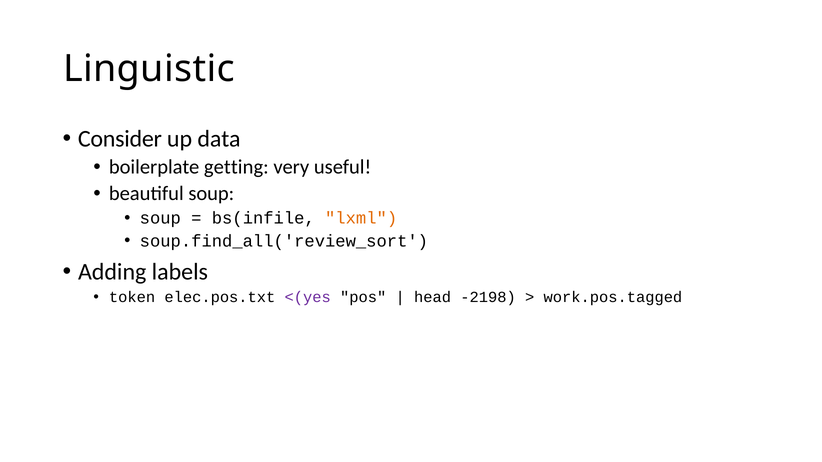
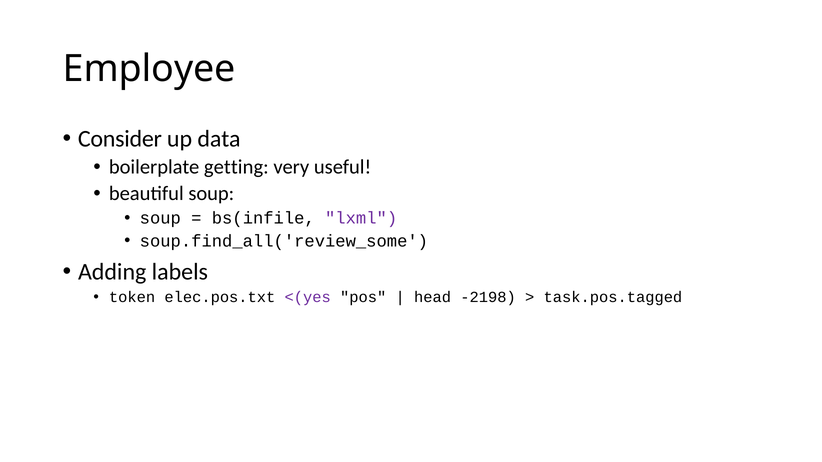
Linguistic: Linguistic -> Employee (149, 69)
lxml colour: orange -> purple (361, 218)
soup.find_all('review_sort: soup.find_all('review_sort -> soup.find_all('review_some (284, 241)
work.pos.tagged: work.pos.tagged -> task.pos.tagged (613, 297)
